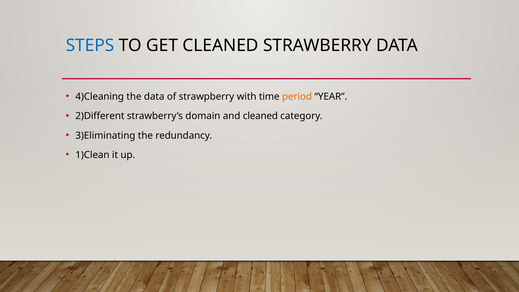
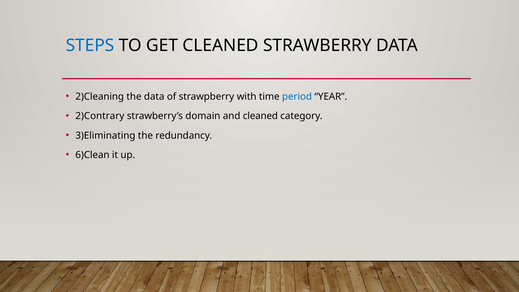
4)Cleaning: 4)Cleaning -> 2)Cleaning (100, 97)
period colour: orange -> blue (297, 97)
2)Different: 2)Different -> 2)Contrary (100, 116)
1)Clean: 1)Clean -> 6)Clean (92, 155)
